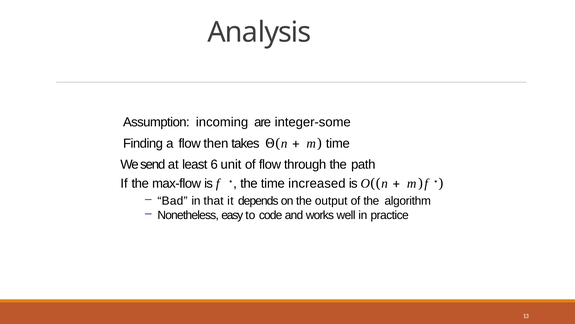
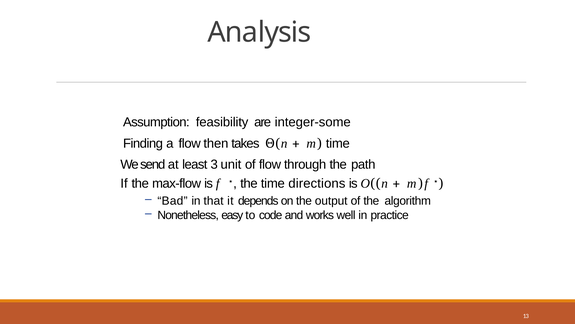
incoming: incoming -> feasibility (222, 122)
6: 6 -> 3 (214, 164)
increased: increased -> directions (317, 183)
